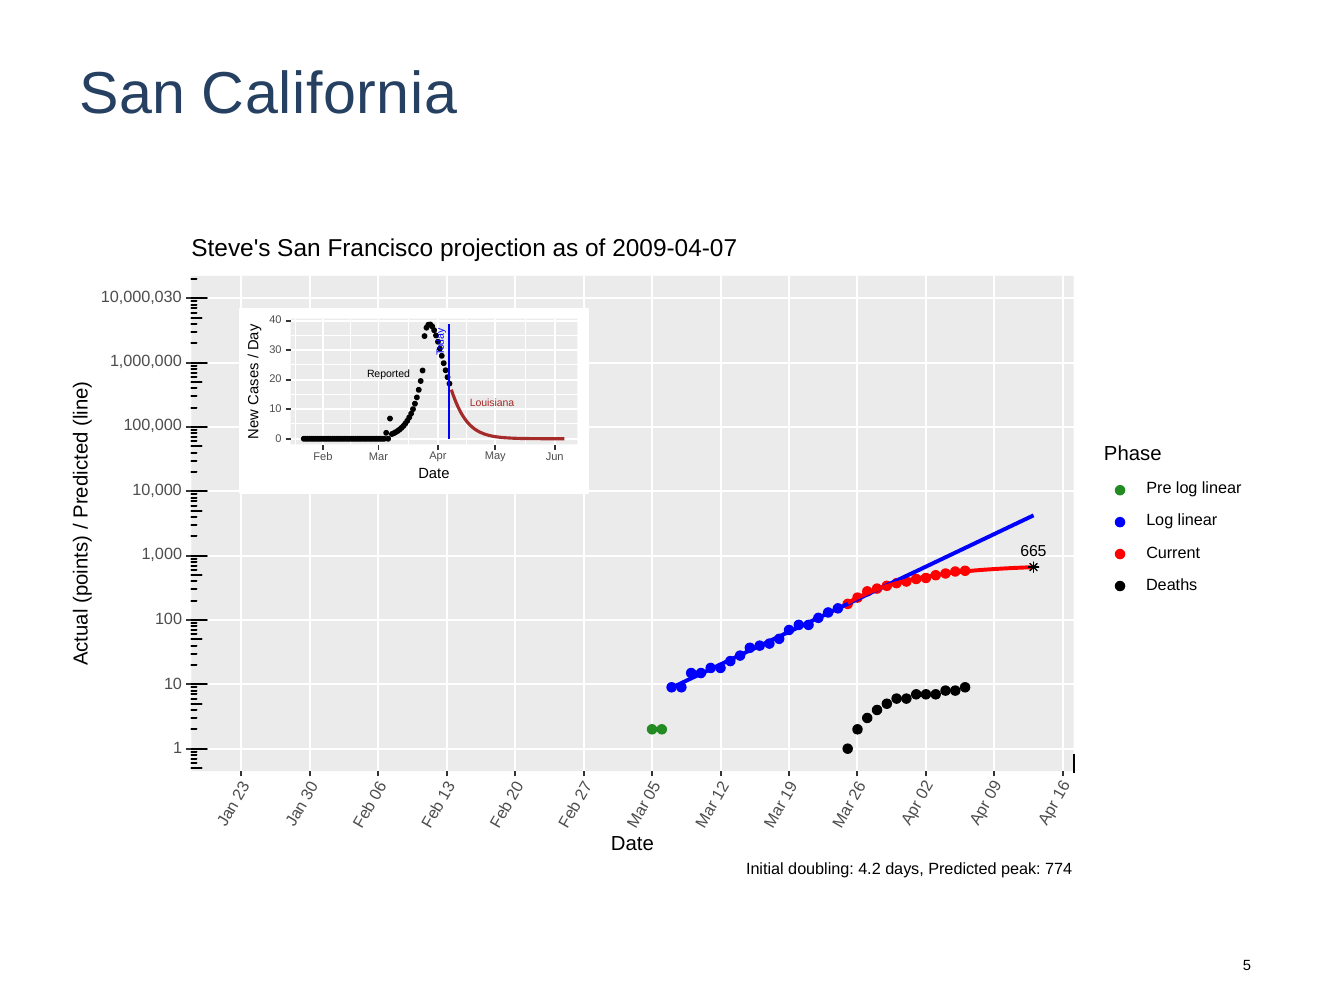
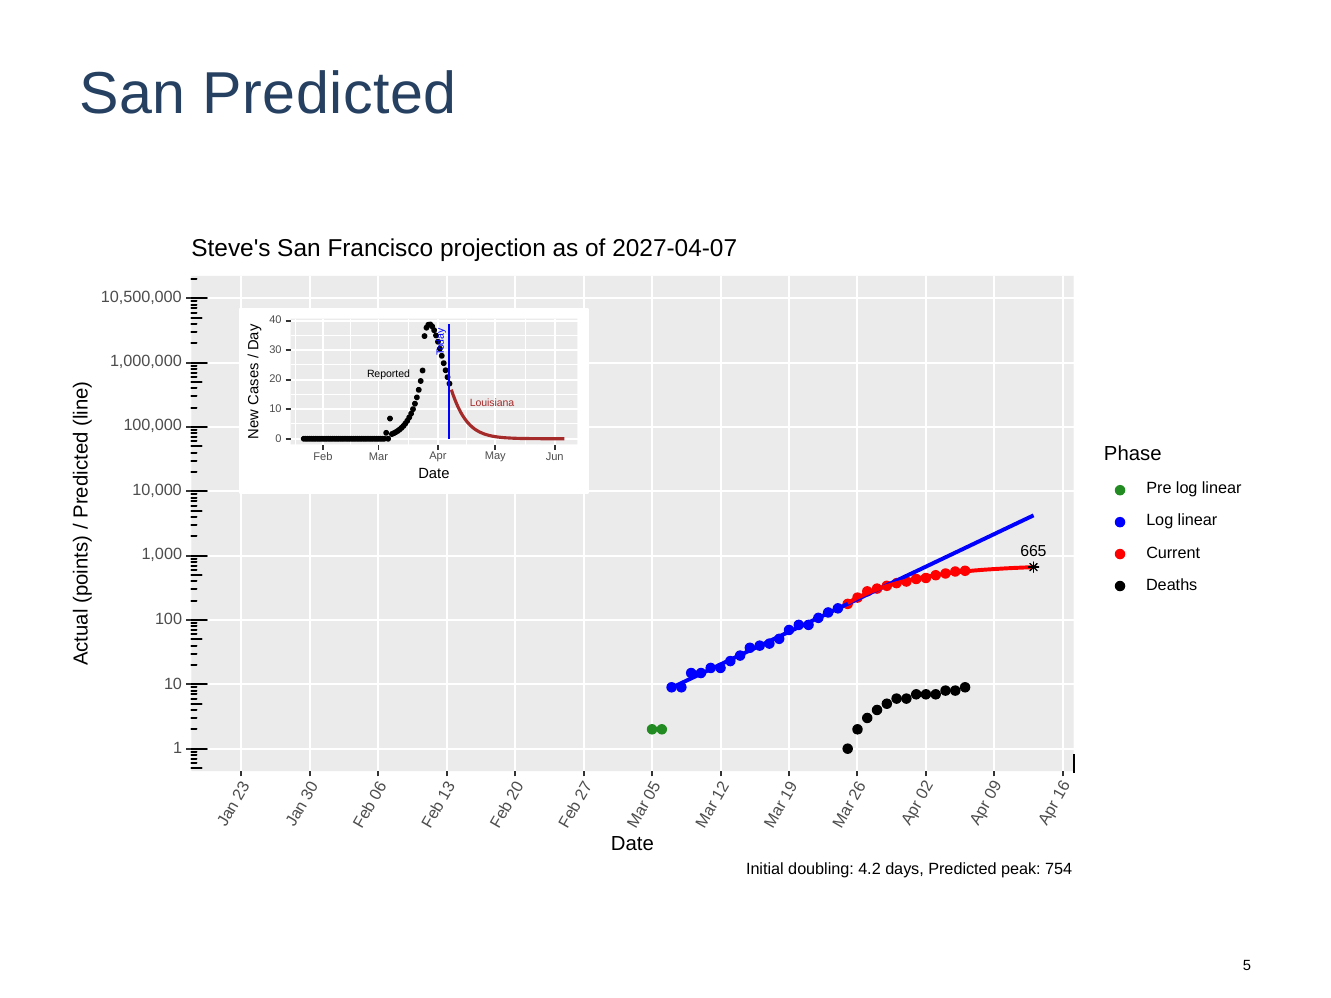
San California: California -> Predicted (330, 94)
2009-04-07: 2009-04-07 -> 2027-04-07 (675, 248)
10,000,030: 10,000,030 -> 10,500,000 (141, 297)
774: 774 -> 754 (1059, 870)
